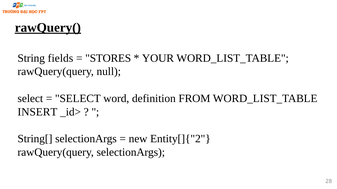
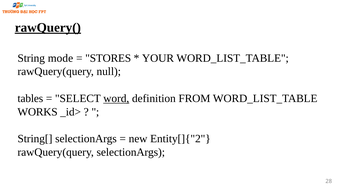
fields: fields -> mode (60, 58)
select: select -> tables (30, 99)
word underline: none -> present (116, 99)
INSERT: INSERT -> WORKS (38, 112)
